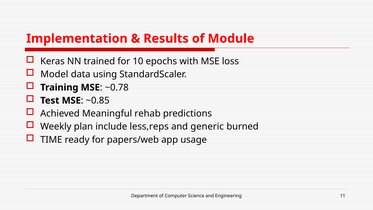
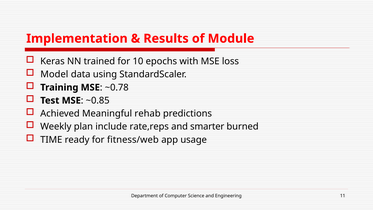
less,reps: less,reps -> rate,reps (149, 127)
generic: generic -> smarter (207, 127)
papers/web: papers/web -> fitness/web (133, 140)
